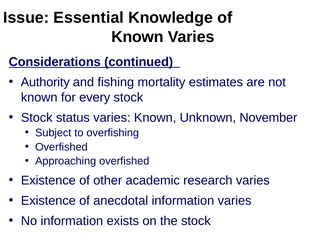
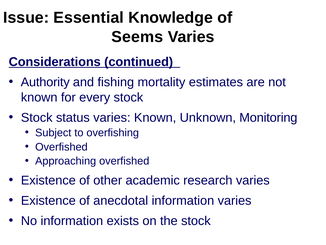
Known: Known -> Seems (137, 37)
November: November -> Monitoring (268, 117)
